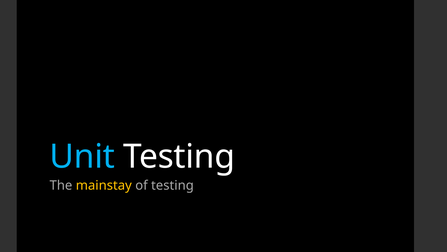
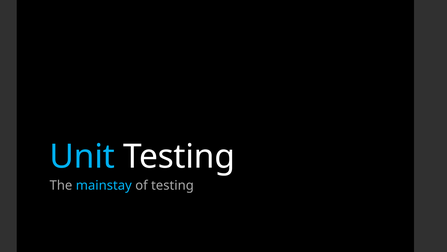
mainstay colour: yellow -> light blue (104, 185)
